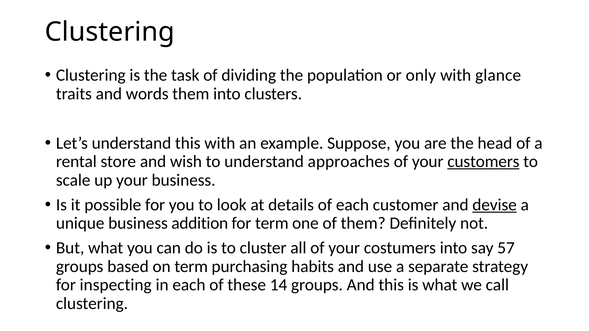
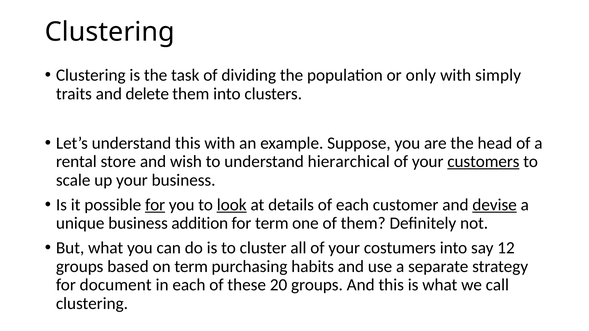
glance: glance -> simply (498, 75)
words: words -> delete (147, 94)
approaches: approaches -> hierarchical (349, 162)
for underline: none -> present (155, 205)
look underline: none -> present (232, 205)
57: 57 -> 12 (506, 248)
inspecting: inspecting -> document (116, 285)
14: 14 -> 20 (279, 285)
